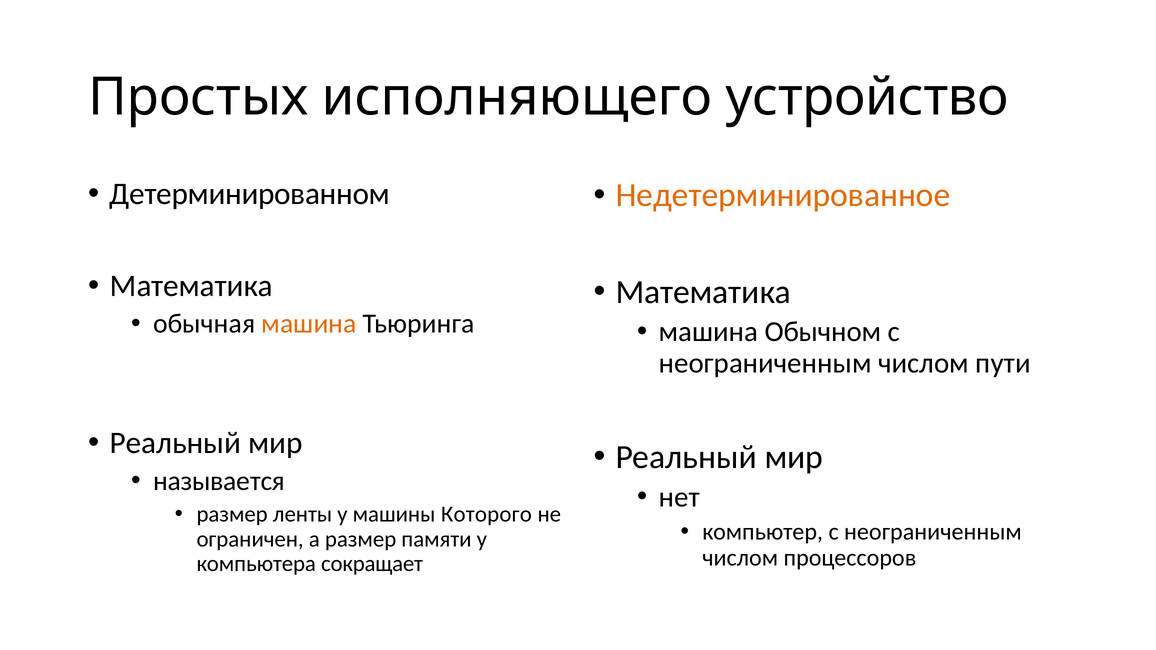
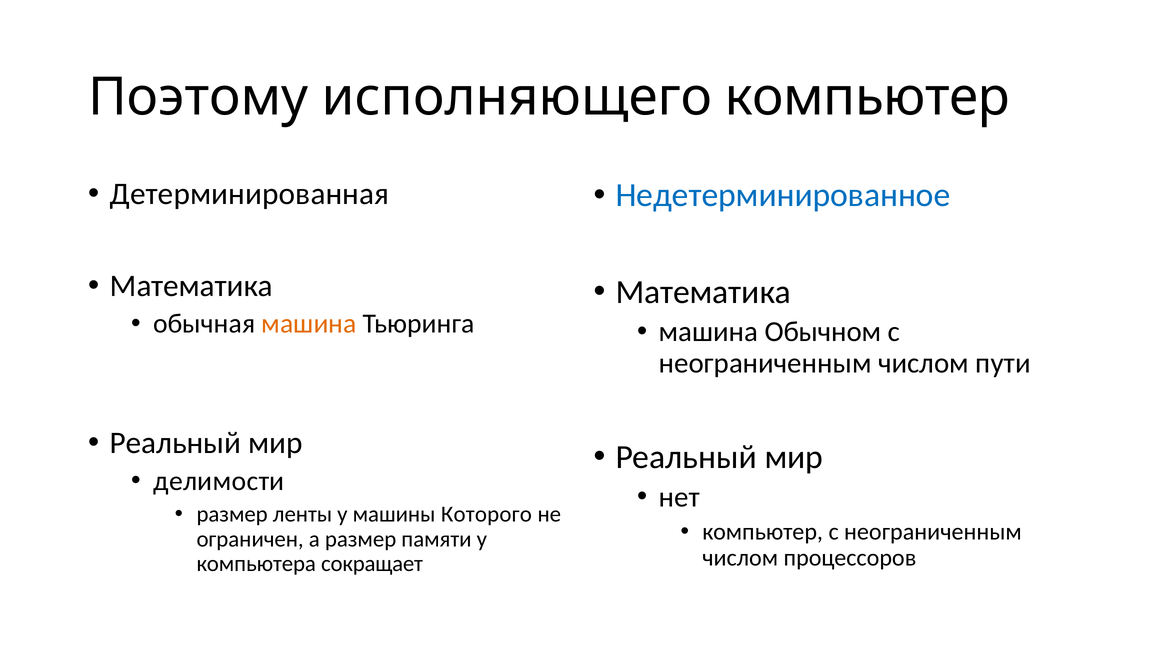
Простых: Простых -> Поэтому (198, 97)
исполняющего устройство: устройство -> компьютер (867, 97)
Детерминированном: Детерминированном -> Детерминированная (250, 194)
Недетерминированное colour: orange -> blue (783, 195)
называется: называется -> делимости (219, 481)
